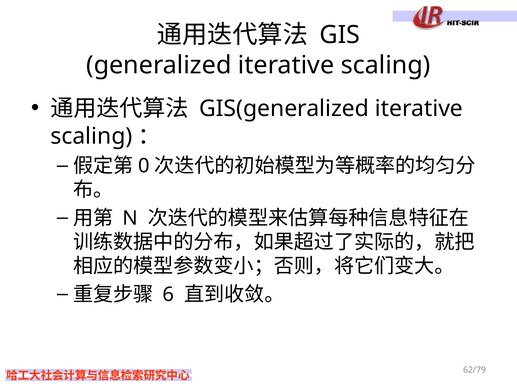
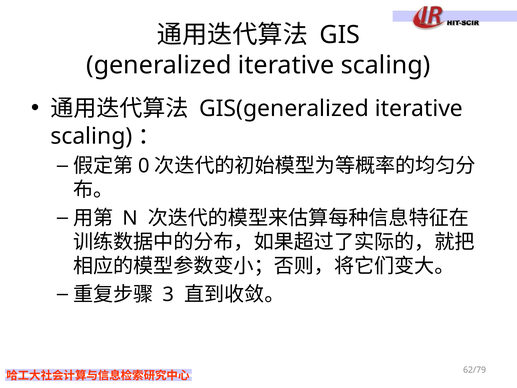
6: 6 -> 3 (168, 294)
